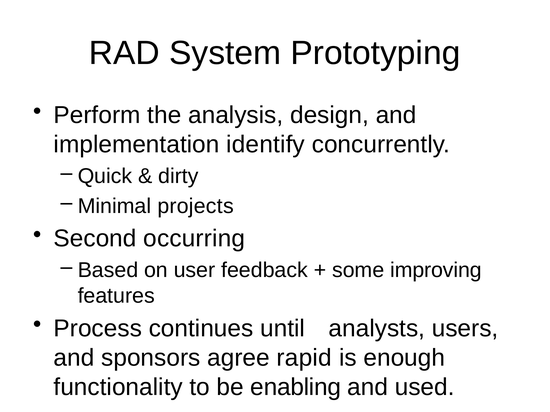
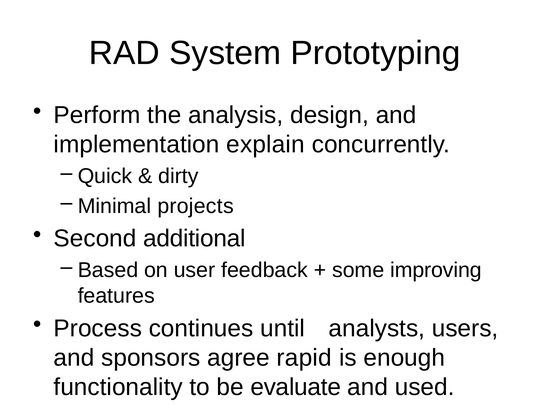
identify: identify -> explain (266, 145)
occurring: occurring -> additional (194, 239)
enabling: enabling -> evaluate (296, 387)
